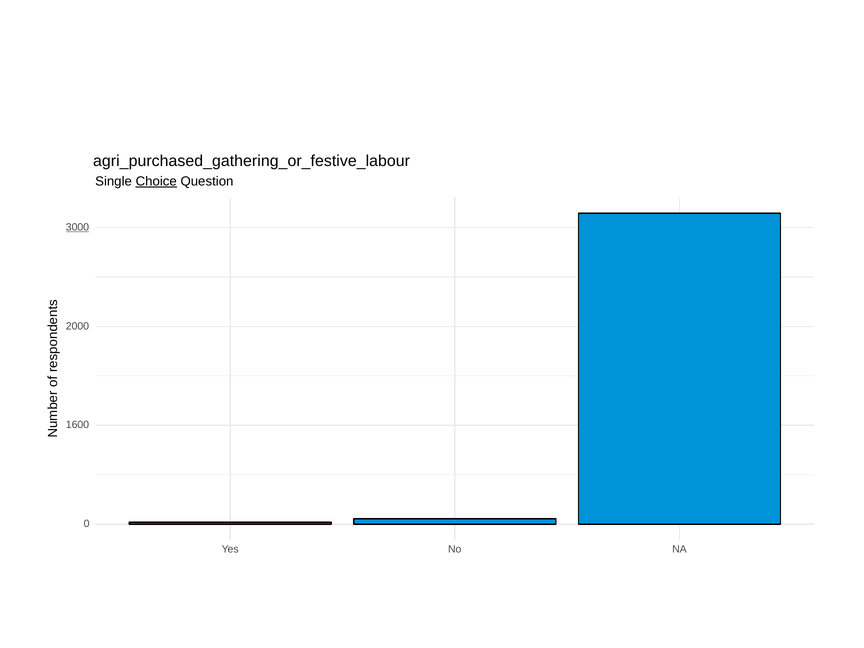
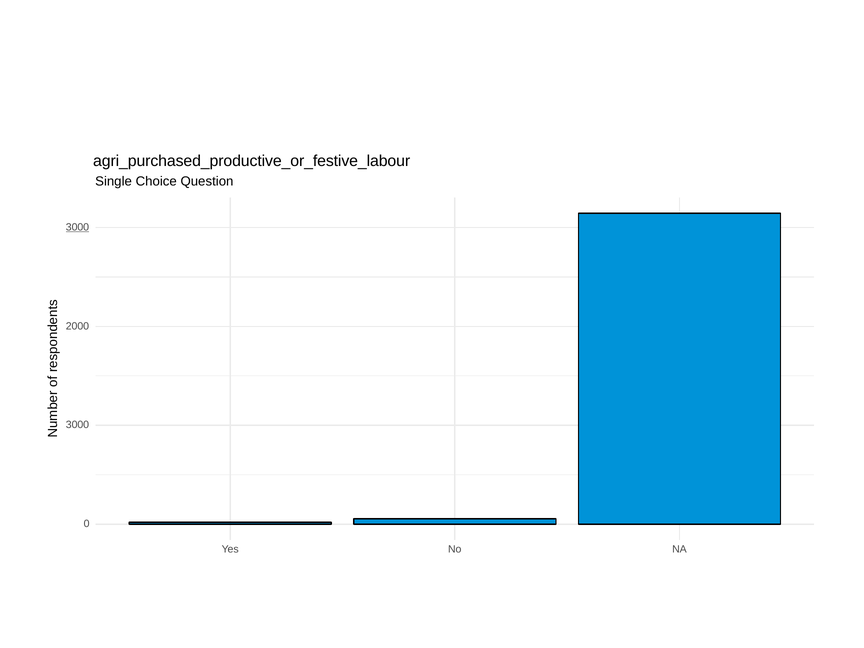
agri_purchased_gathering_or_festive_labour: agri_purchased_gathering_or_festive_labour -> agri_purchased_productive_or_festive_labour (252, 161)
Choice underline: present -> none (156, 181)
1600: 1600 -> 3000 (77, 425)
